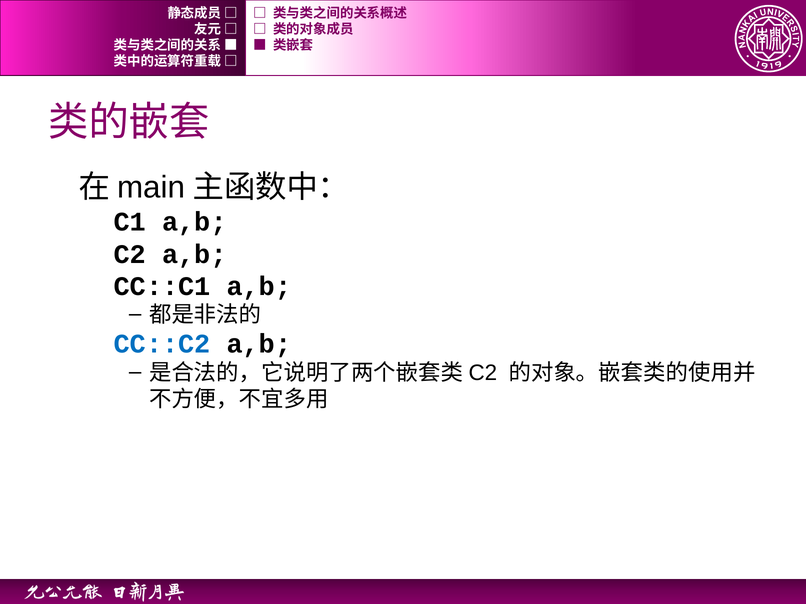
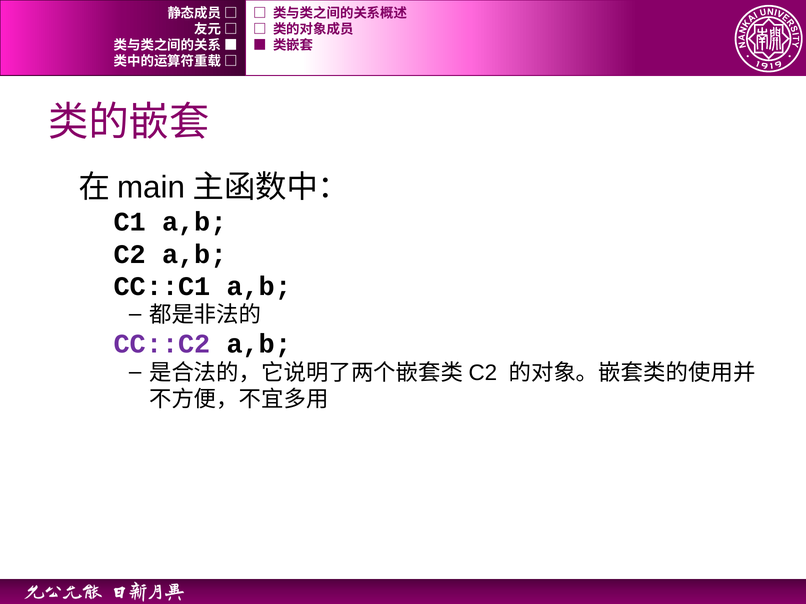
CC::C2 colour: blue -> purple (162, 344)
